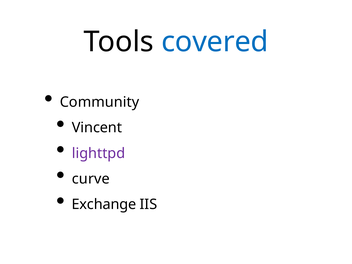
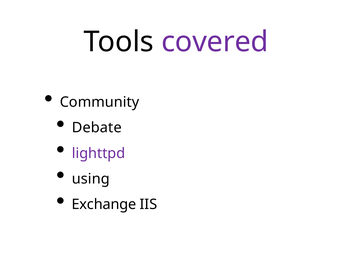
covered colour: blue -> purple (215, 42)
Vincent: Vincent -> Debate (97, 128)
curve: curve -> using (91, 179)
